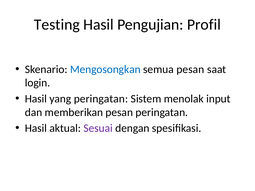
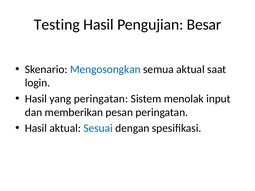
Profil: Profil -> Besar (204, 25)
semua pesan: pesan -> aktual (190, 69)
Sesuai colour: purple -> blue (98, 128)
